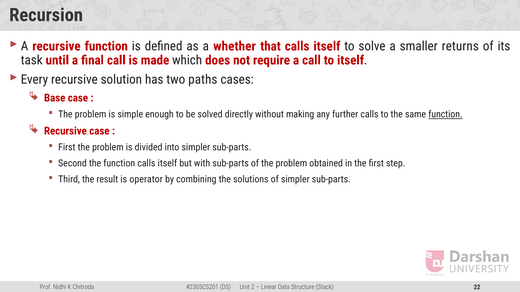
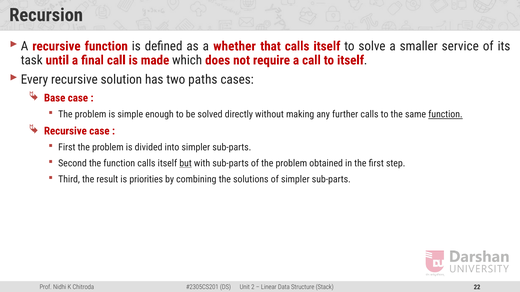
returns: returns -> service (460, 46)
but underline: none -> present (186, 164)
operator: operator -> priorities (146, 180)
